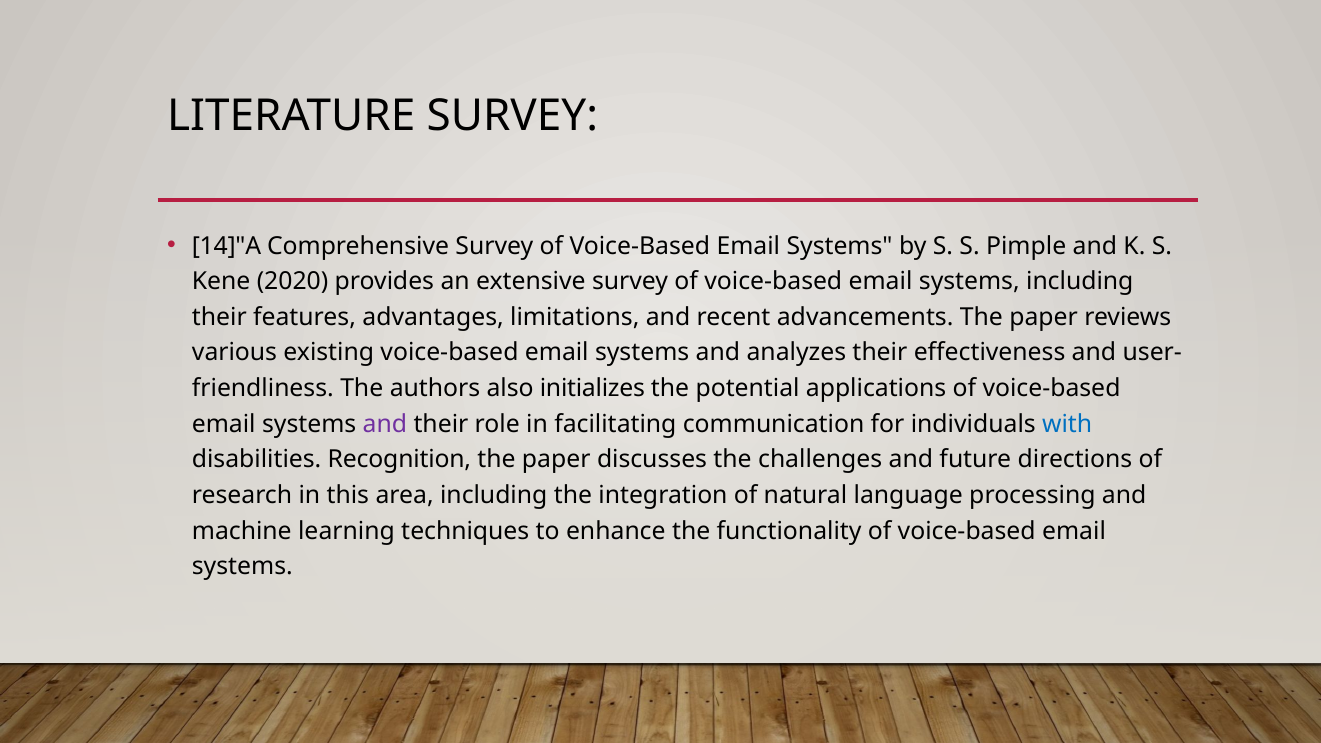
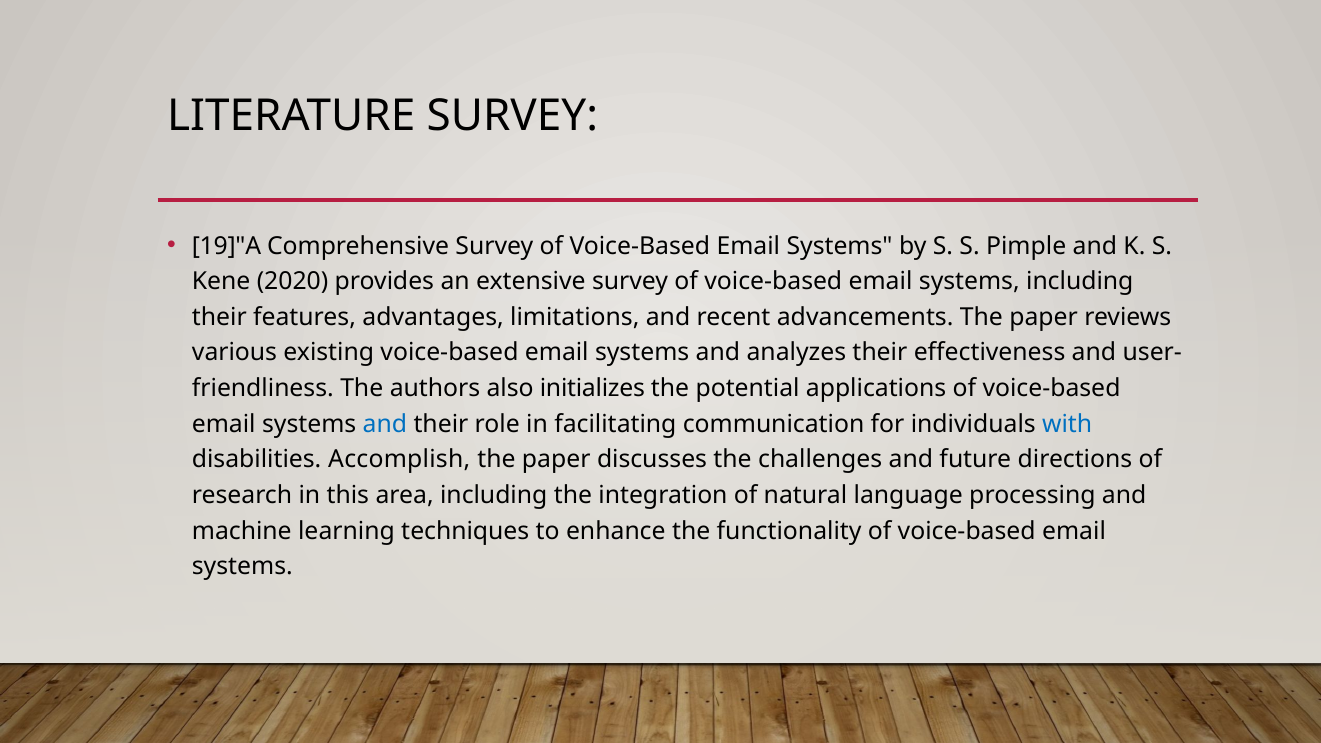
14]"A: 14]"A -> 19]"A (226, 246)
and colour: purple -> blue (385, 424)
Recognition: Recognition -> Accomplish (399, 460)
